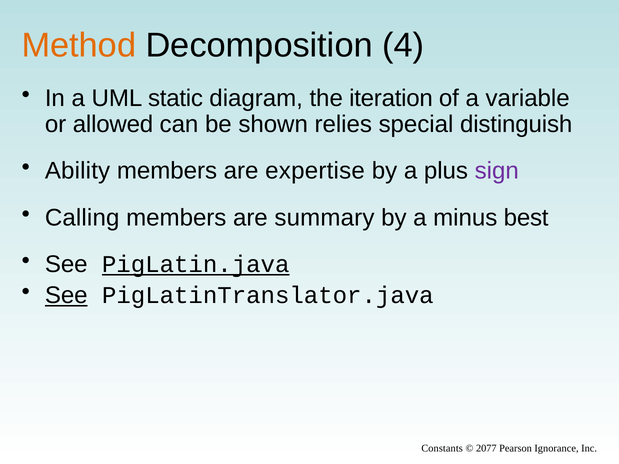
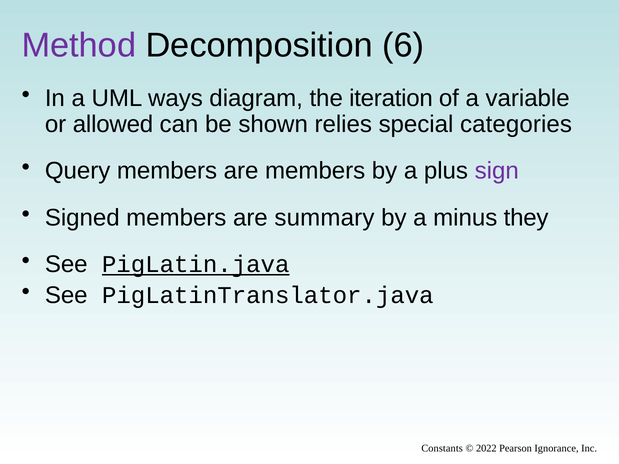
Method colour: orange -> purple (79, 45)
4: 4 -> 6 (403, 45)
static: static -> ways (175, 99)
distinguish: distinguish -> categories (516, 125)
Ability: Ability -> Query (78, 171)
are expertise: expertise -> members (315, 171)
Calling: Calling -> Signed (82, 218)
best: best -> they (526, 218)
See underline: present -> none (66, 296)
2077: 2077 -> 2022 (486, 448)
